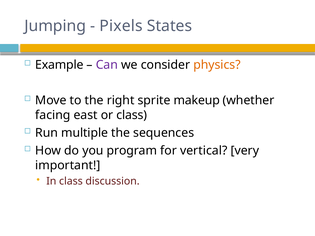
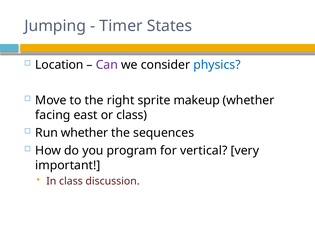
Pixels: Pixels -> Timer (121, 26)
Example: Example -> Location (59, 65)
physics colour: orange -> blue (217, 65)
Run multiple: multiple -> whether (85, 133)
